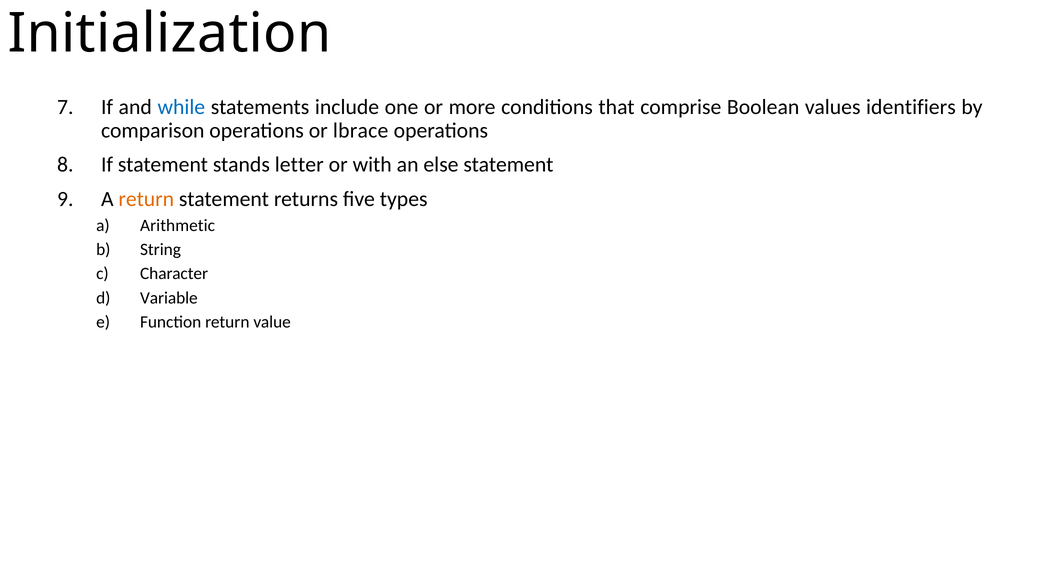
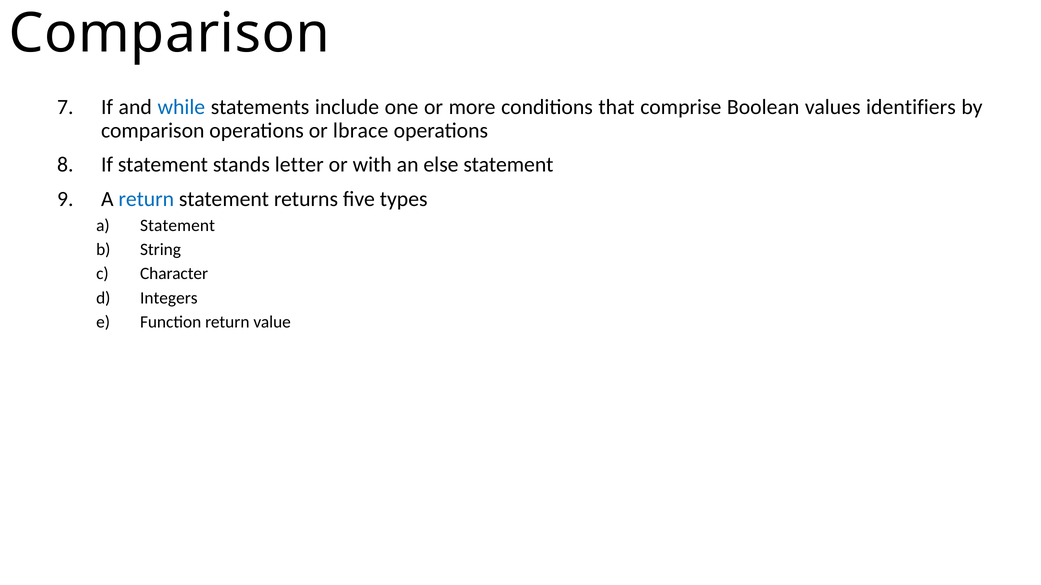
Initialization: Initialization -> Comparison (169, 33)
return colour: orange -> blue (146, 199)
a Arithmetic: Arithmetic -> Statement (177, 226)
Variable: Variable -> Integers (169, 298)
